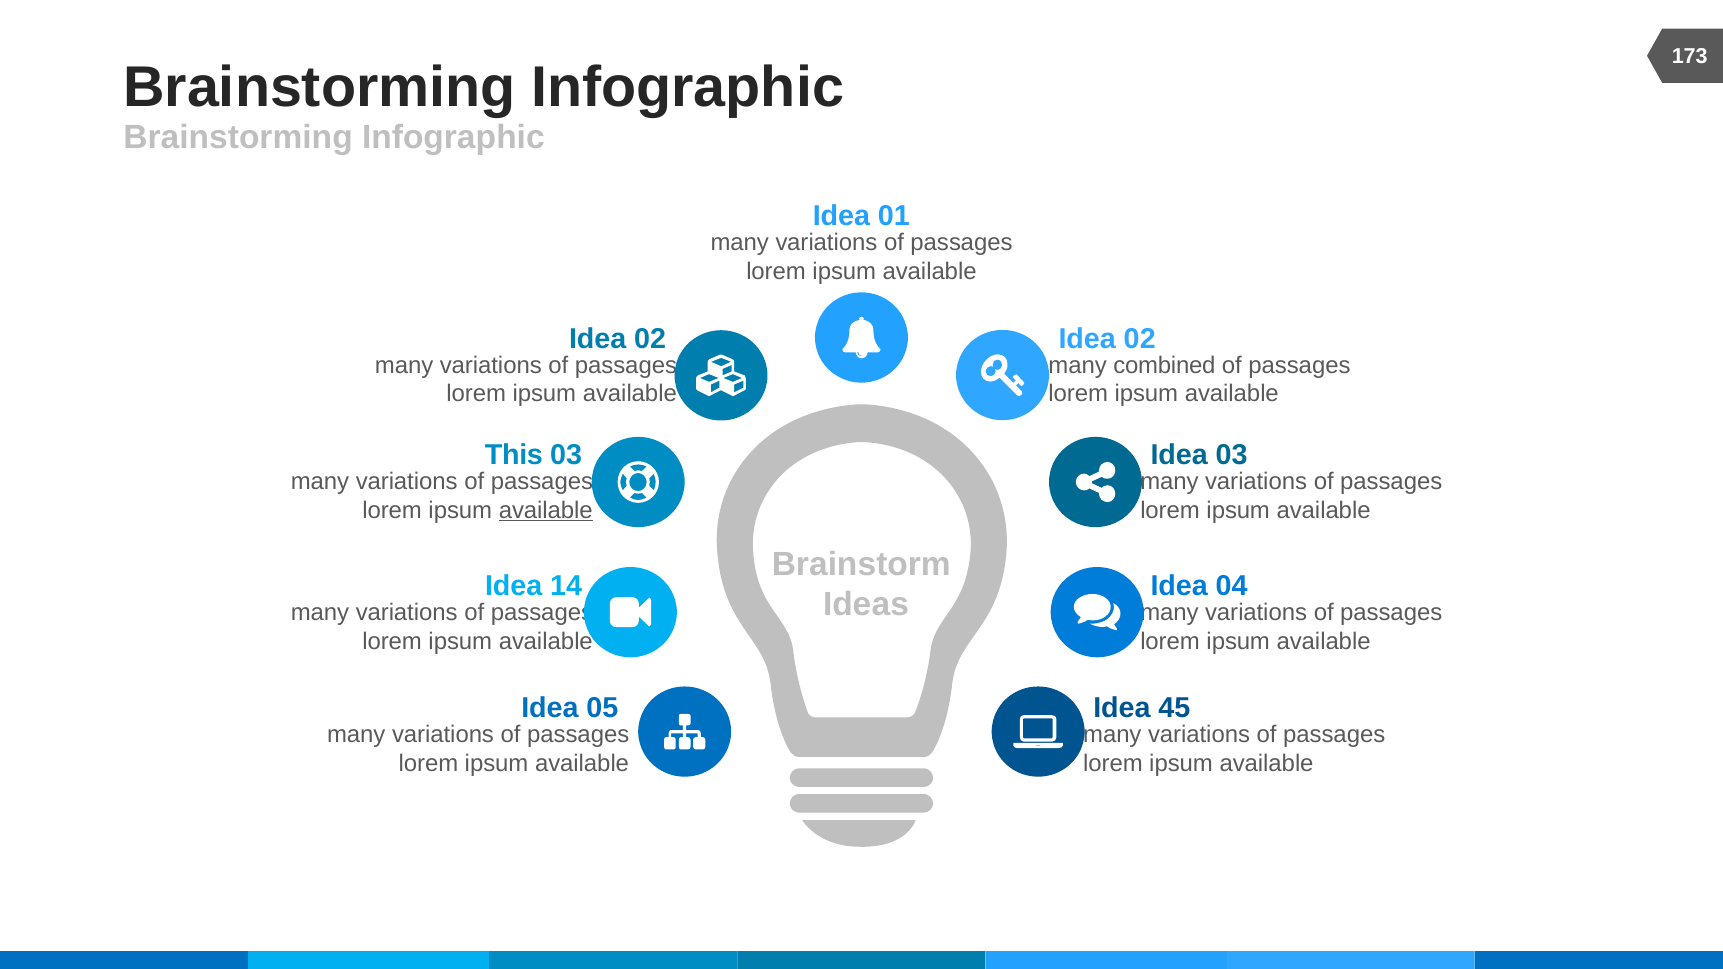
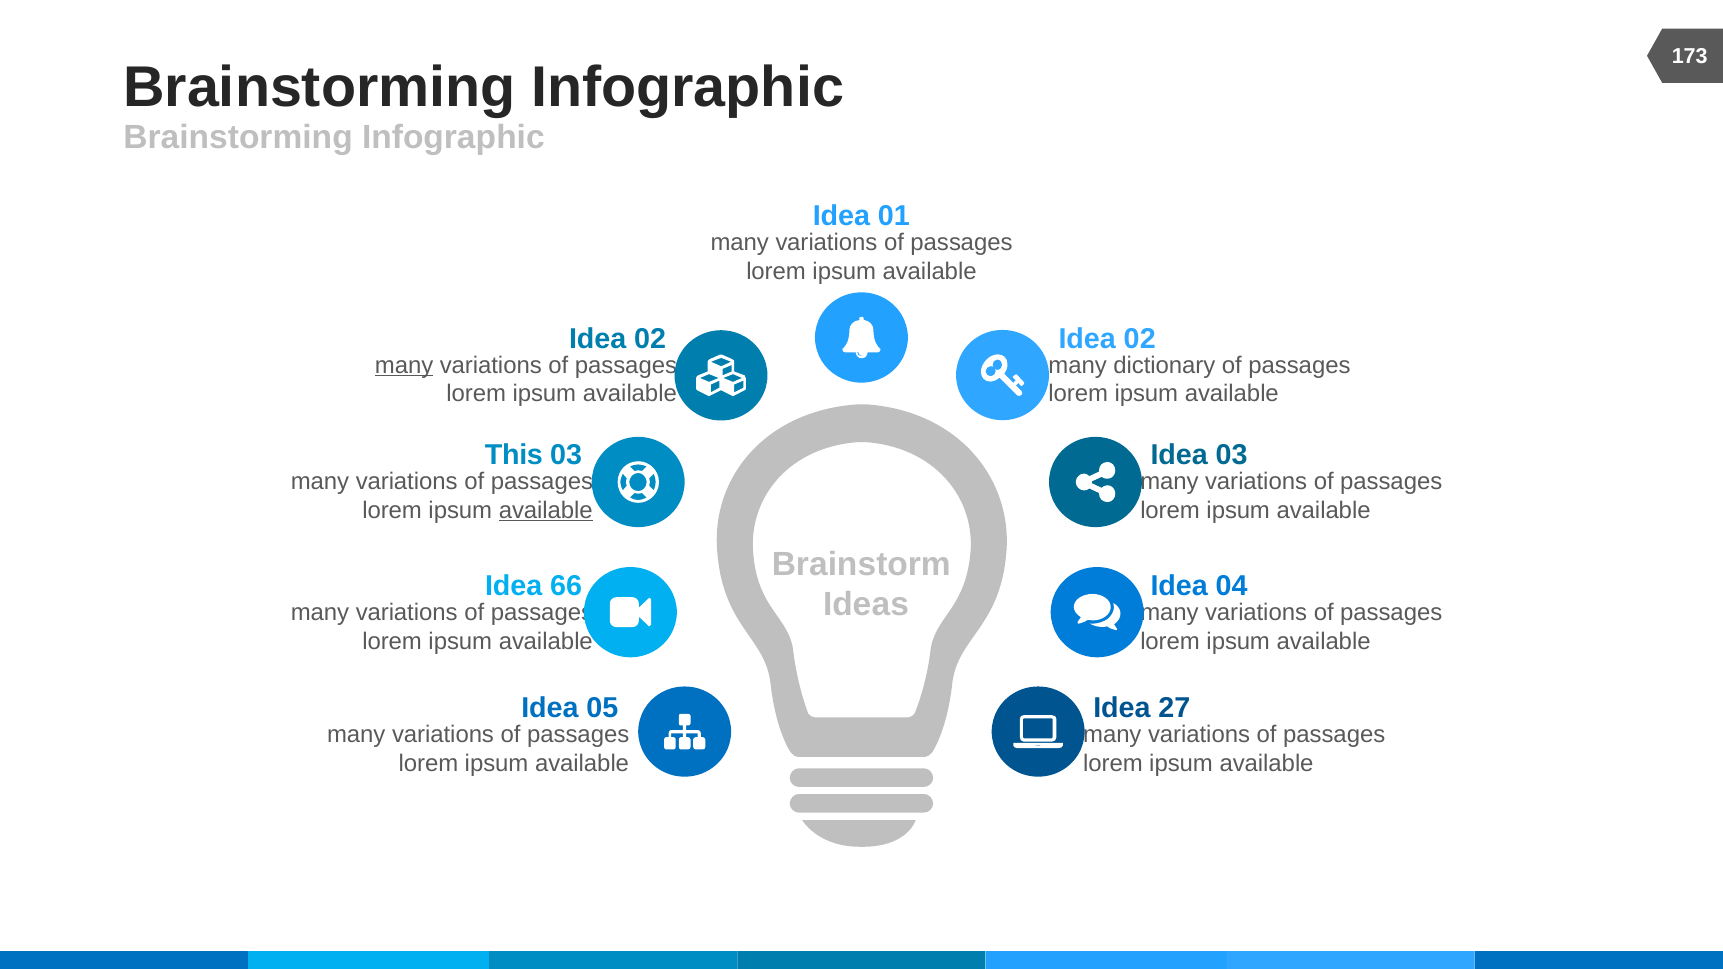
many underline: none -> present (404, 365)
combined: combined -> dictionary (1164, 365)
14: 14 -> 66 (566, 586)
45: 45 -> 27 (1174, 708)
